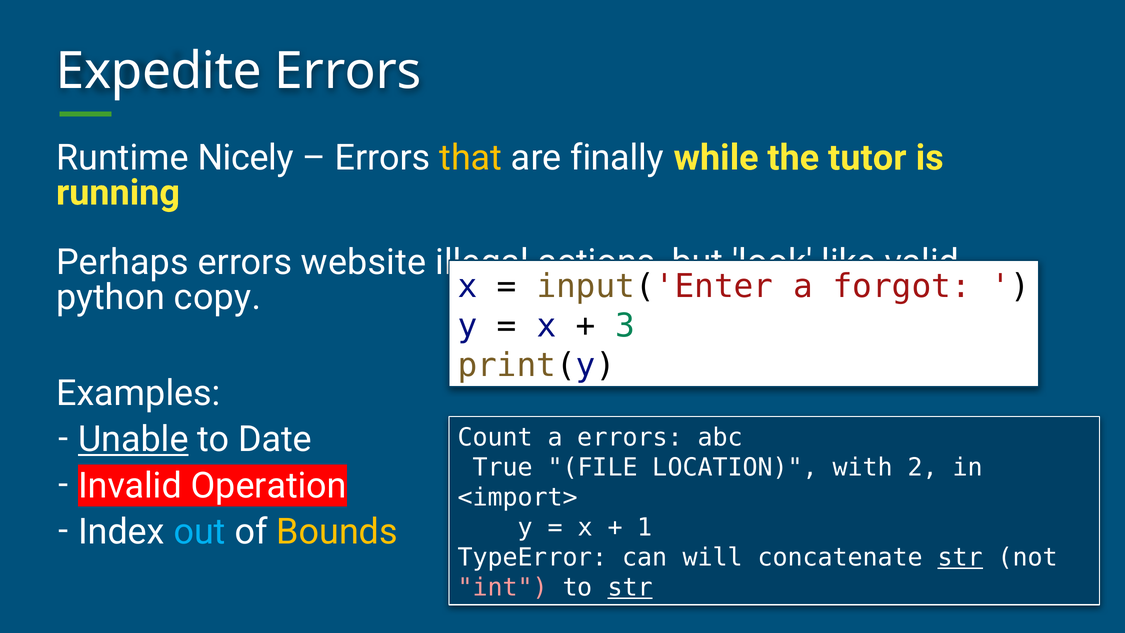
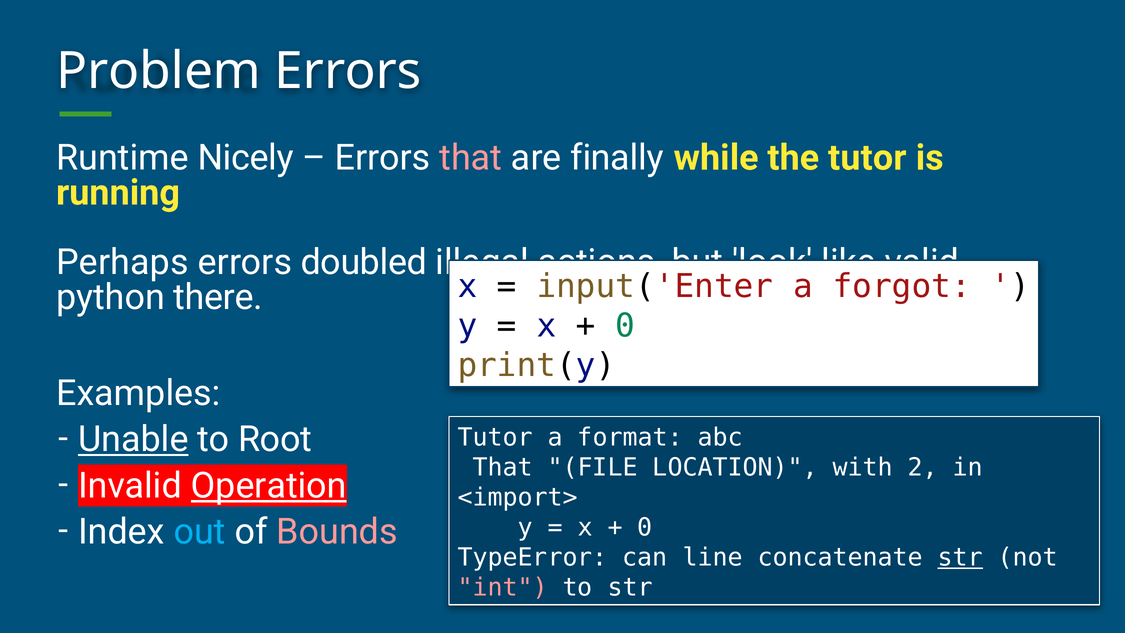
Expedite: Expedite -> Problem (159, 71)
that colour: yellow -> pink (471, 158)
website: website -> doubled (364, 262)
copy: copy -> there (218, 297)
3: 3 -> 0 (625, 326)
Date: Date -> Root (275, 440)
Count: Count -> Tutor (495, 437)
a errors: errors -> format (630, 437)
True: True -> That (503, 467)
Operation underline: none -> present (269, 486)
Bounds colour: yellow -> pink (337, 532)
1: 1 -> 0 (645, 527)
will: will -> line (713, 557)
str underline: present -> none (630, 587)
